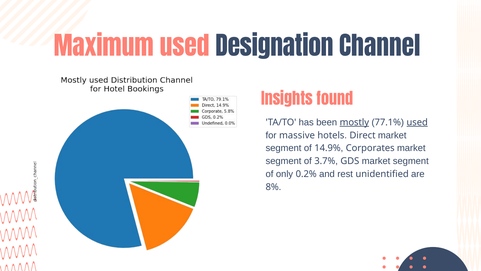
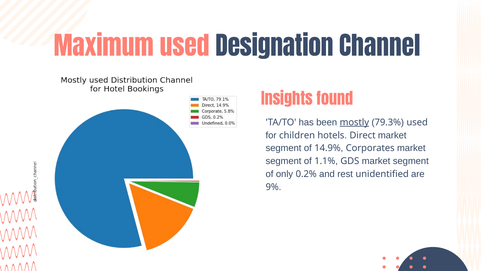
77.1%: 77.1% -> 79.3% (388, 122)
used underline: present -> none (417, 122)
massive: massive -> children (297, 135)
3.7%: 3.7% -> 1.1% (325, 161)
8%: 8% -> 9% (272, 187)
